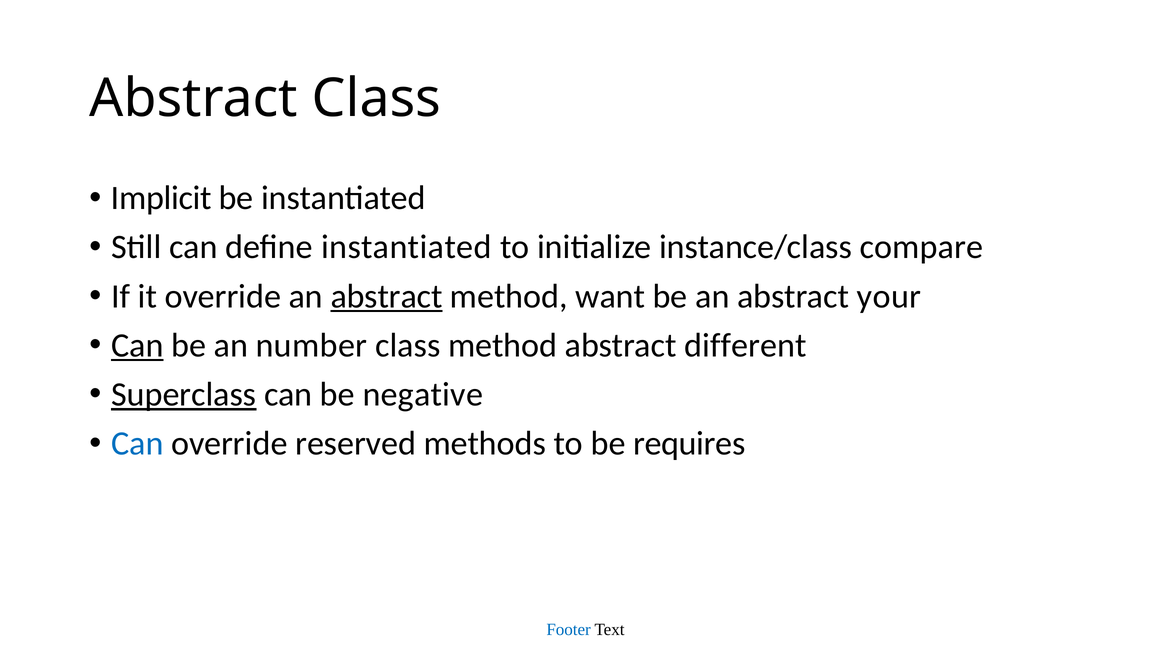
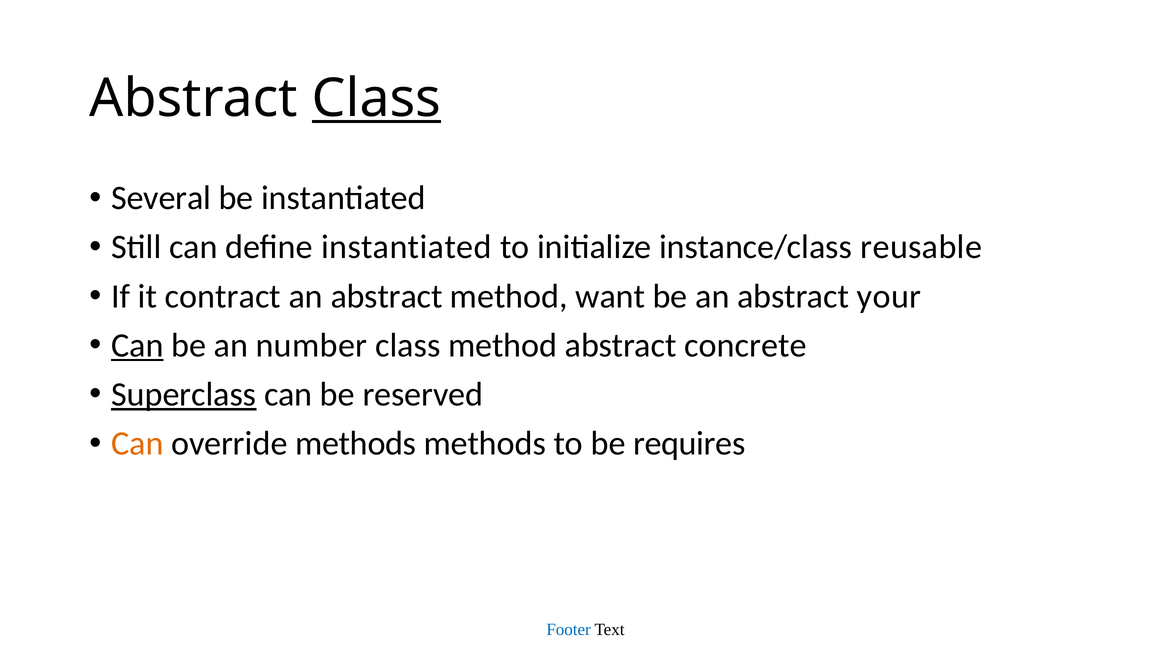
Class underline: none -> present (376, 98)
Implicit: Implicit -> Several (161, 198)
compare: compare -> reusable (921, 247)
it override: override -> contract (223, 296)
abstract underline: present -> none (386, 296)
different: different -> concrete (745, 345)
negative: negative -> reserved (423, 394)
Can colour: blue -> orange (137, 443)
override reserved: reserved -> methods (356, 443)
